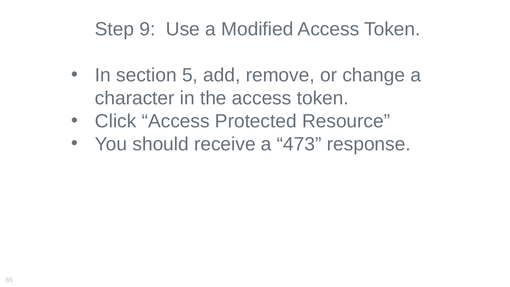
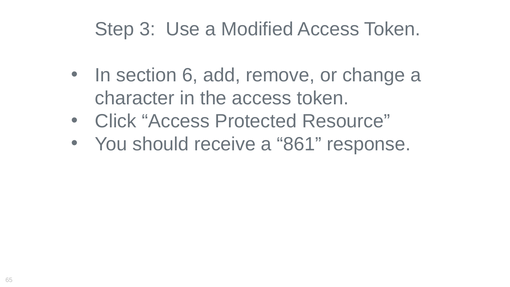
9: 9 -> 3 (147, 29)
5: 5 -> 6 (190, 75)
473: 473 -> 861 (299, 144)
